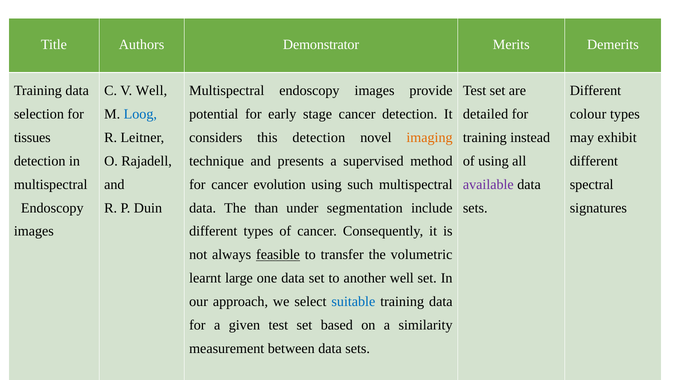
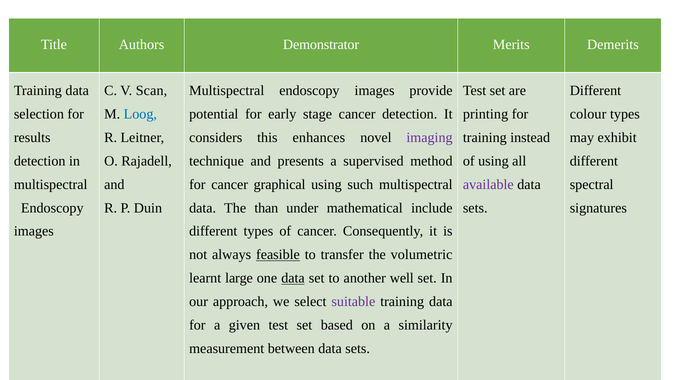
V Well: Well -> Scan (151, 91)
detailed: detailed -> printing (486, 114)
tissues: tissues -> results (32, 138)
this detection: detection -> enhances (319, 138)
imaging colour: orange -> purple (430, 138)
evolution: evolution -> graphical (280, 185)
segmentation: segmentation -> mathematical (365, 208)
data underline: none -> present (293, 278)
suitable colour: blue -> purple (353, 302)
